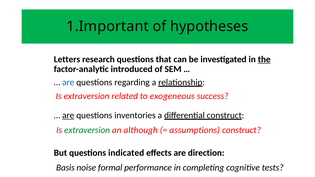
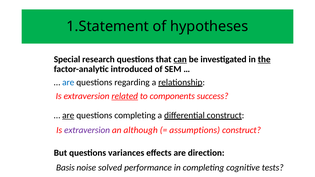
1.Important: 1.Important -> 1.Statement (108, 26)
Letters: Letters -> Special (67, 59)
can underline: none -> present (180, 59)
related underline: none -> present (125, 96)
exogeneous: exogeneous -> components (172, 96)
questions inventories: inventories -> completing (135, 115)
extraversion colour: green -> purple (87, 130)
indicated: indicated -> variances (126, 153)
formal: formal -> solved (110, 168)
